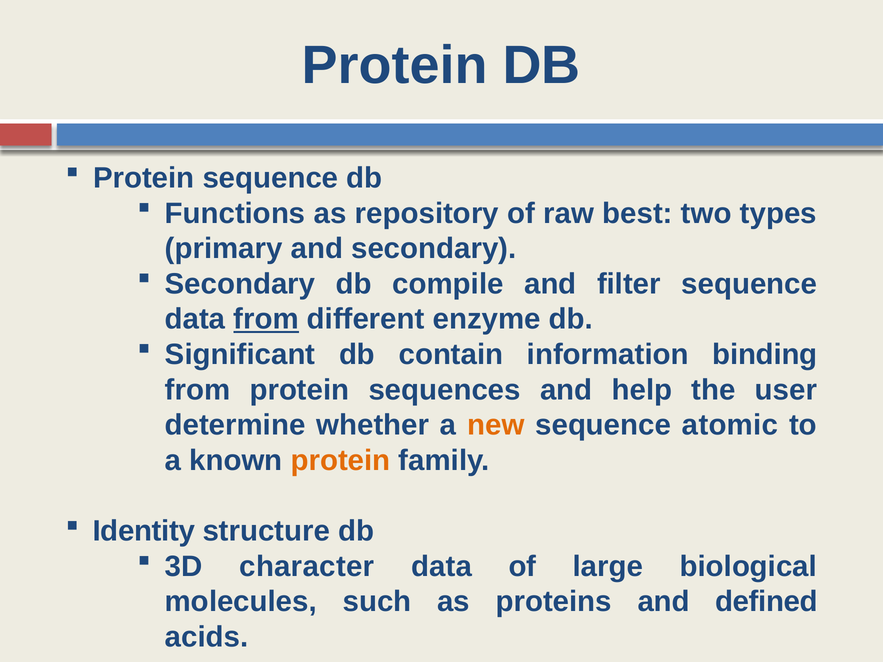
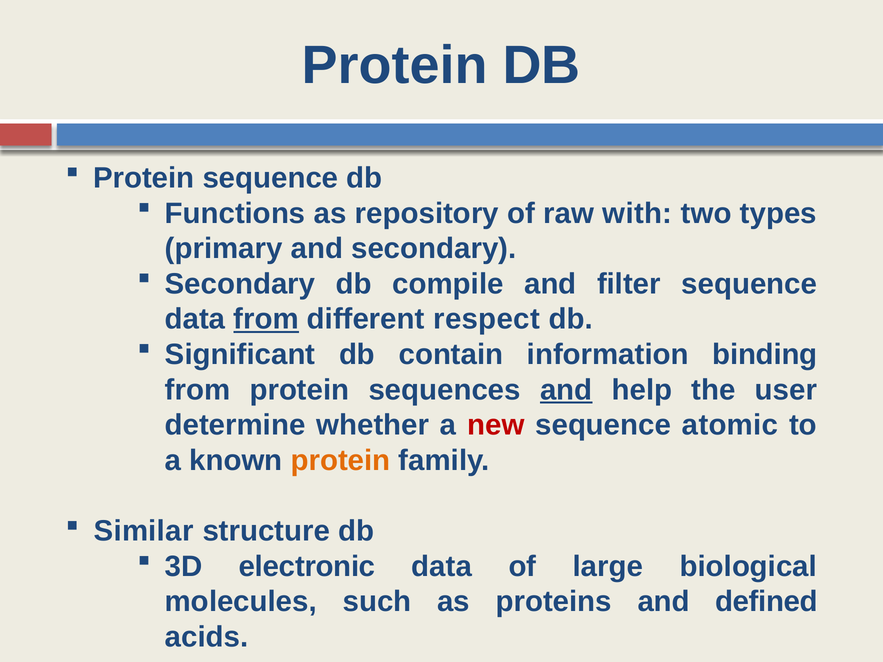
best: best -> with (637, 213)
enzyme: enzyme -> respect (487, 319)
and underline: none -> present (566, 390)
new colour: orange -> red (496, 425)
Identity: Identity -> Similar (144, 531)
character: character -> electronic (307, 567)
